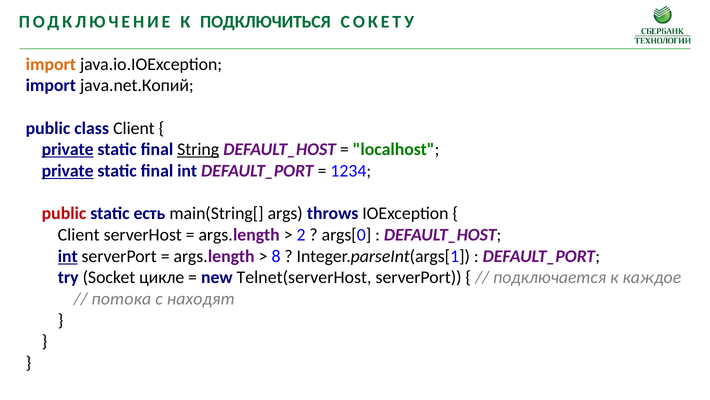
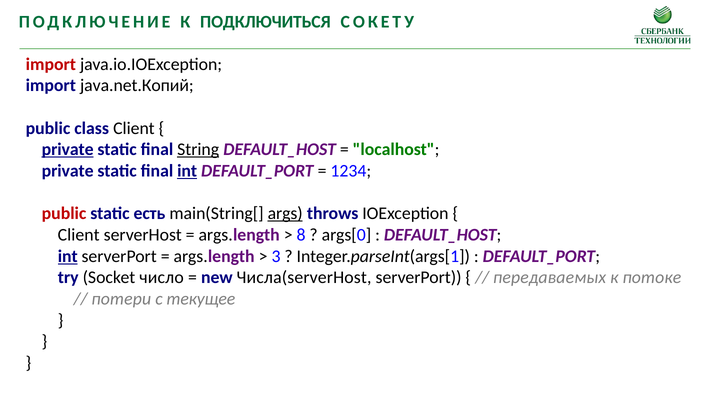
import colour: orange -> red (51, 64)
private underline: present -> none (68, 171)
int underline: none -> present (187, 171)
args underline: none -> present (285, 213)
2: 2 -> 8 (301, 234)
8: 8 -> 3 (276, 256)
цикле: цикле -> число (162, 277)
Telnet(serverHost: Telnet(serverHost -> Числа(serverHost (304, 277)
подключается: подключается -> передаваемых (550, 277)
каждое: каждое -> потоке (652, 277)
потока: потока -> потери (121, 298)
находят: находят -> текущее (201, 298)
